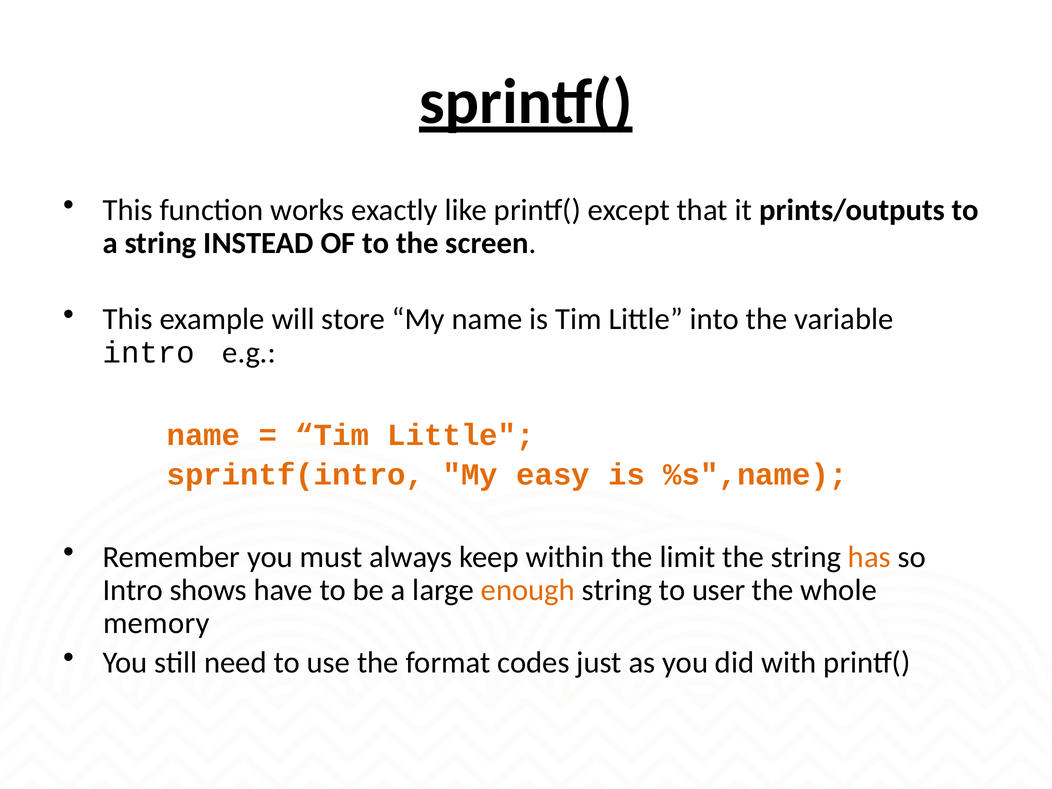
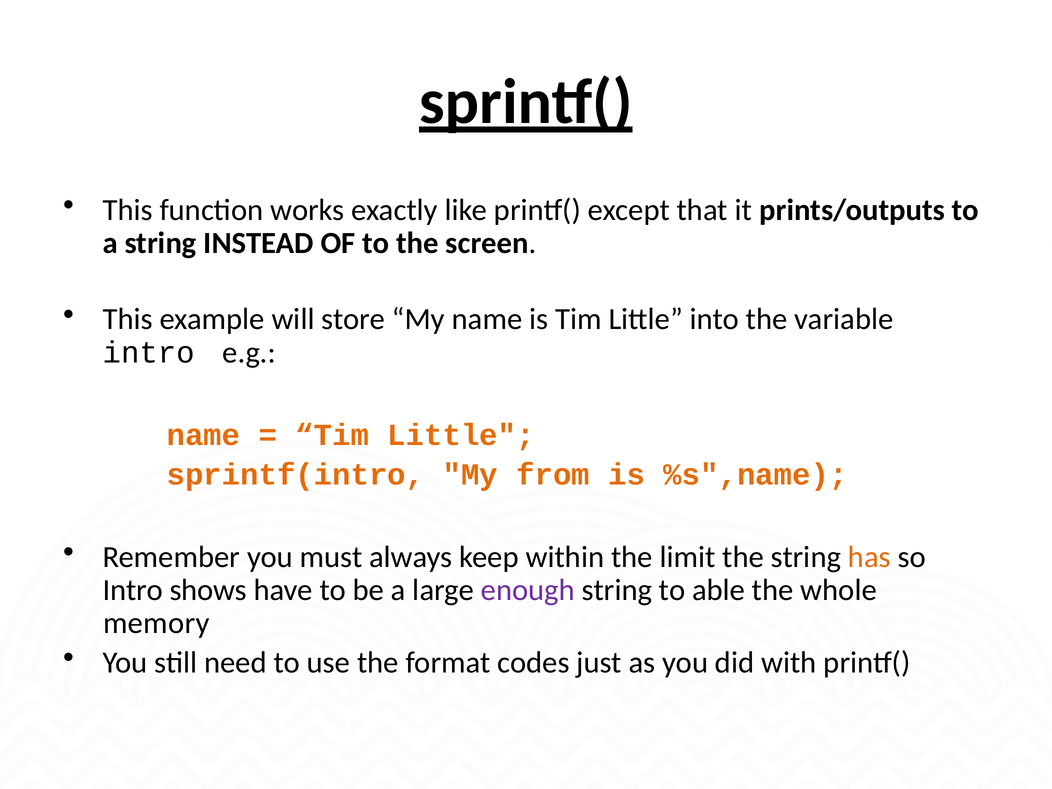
easy: easy -> from (553, 474)
enough colour: orange -> purple (528, 590)
user: user -> able (719, 590)
